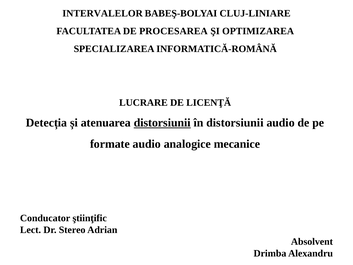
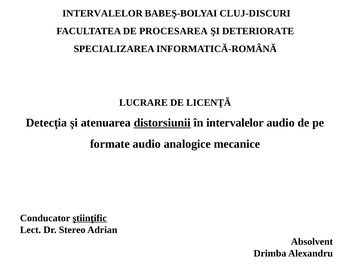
CLUJ-LINIARE: CLUJ-LINIARE -> CLUJ-DISCURI (255, 13)
OPTIMIZAREA: OPTIMIZAREA -> DETERIORATE (258, 31)
în distorsiunii: distorsiunii -> intervalelor (235, 123)
ştiinţific underline: none -> present (90, 218)
